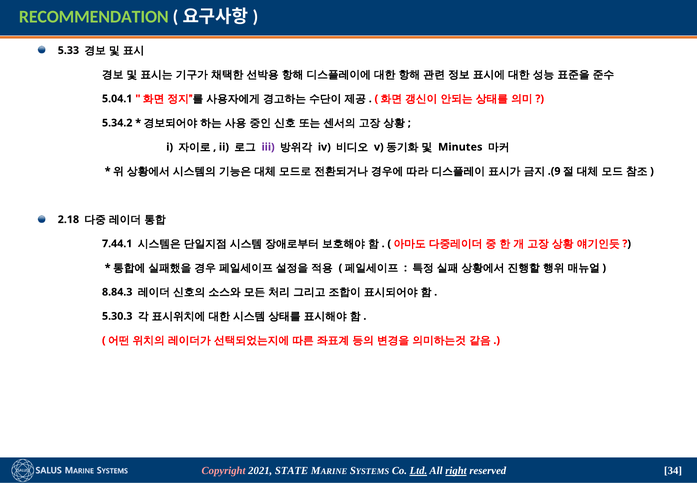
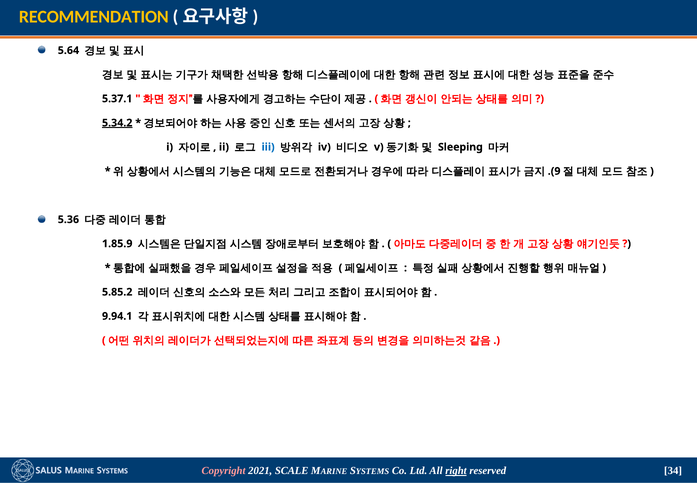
RECOMMENDATION colour: light green -> yellow (94, 17)
5.33: 5.33 -> 5.64 (68, 50)
5.04.1: 5.04.1 -> 5.37.1 (117, 99)
5.34.2 underline: none -> present (117, 123)
iii colour: purple -> blue (268, 147)
Minutes: Minutes -> Sleeping (460, 147)
2.18: 2.18 -> 5.36 (68, 219)
7.44.1: 7.44.1 -> 1.85.9 (117, 243)
8.84.3: 8.84.3 -> 5.85.2 (117, 292)
5.30.3: 5.30.3 -> 9.94.1 (117, 316)
STATE: STATE -> SCALE (292, 470)
Ltd underline: present -> none (418, 470)
